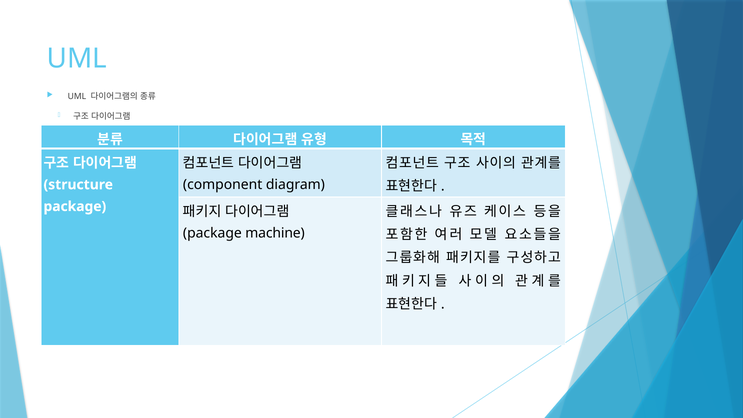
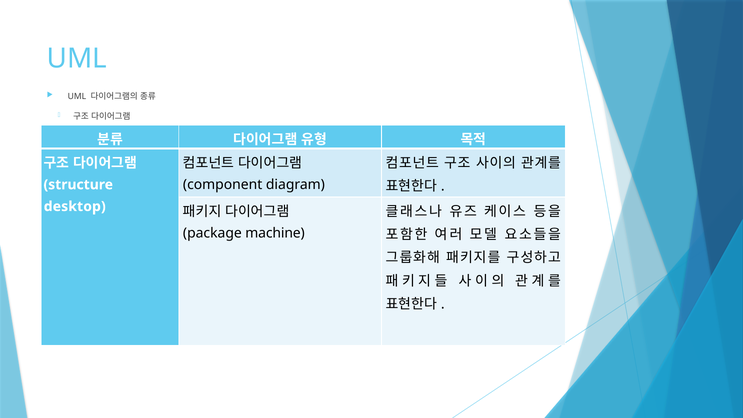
package: package -> desktop (75, 206)
